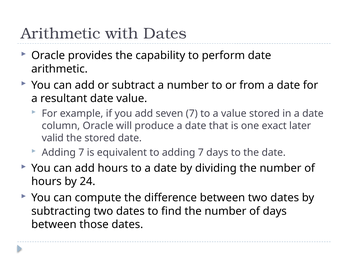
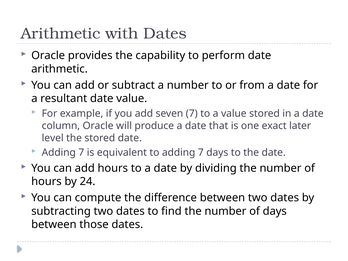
valid: valid -> level (53, 138)
